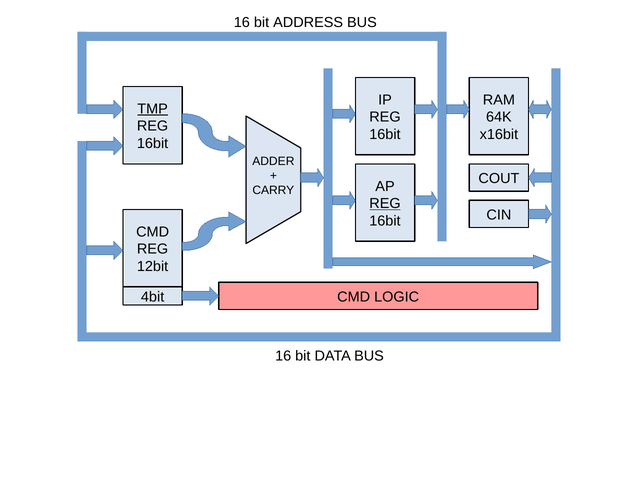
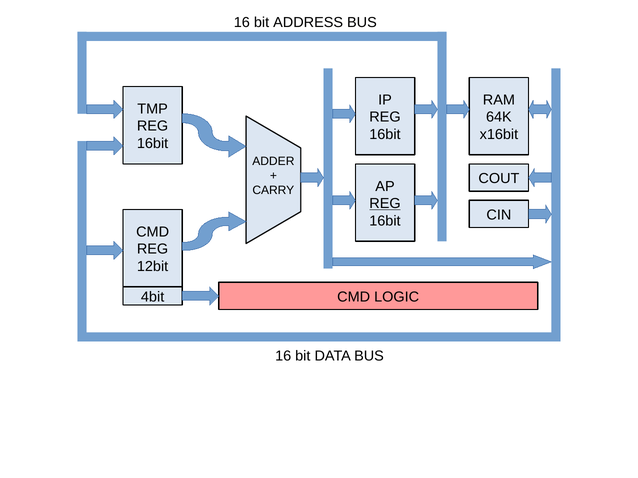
TMP underline: present -> none (153, 109)
